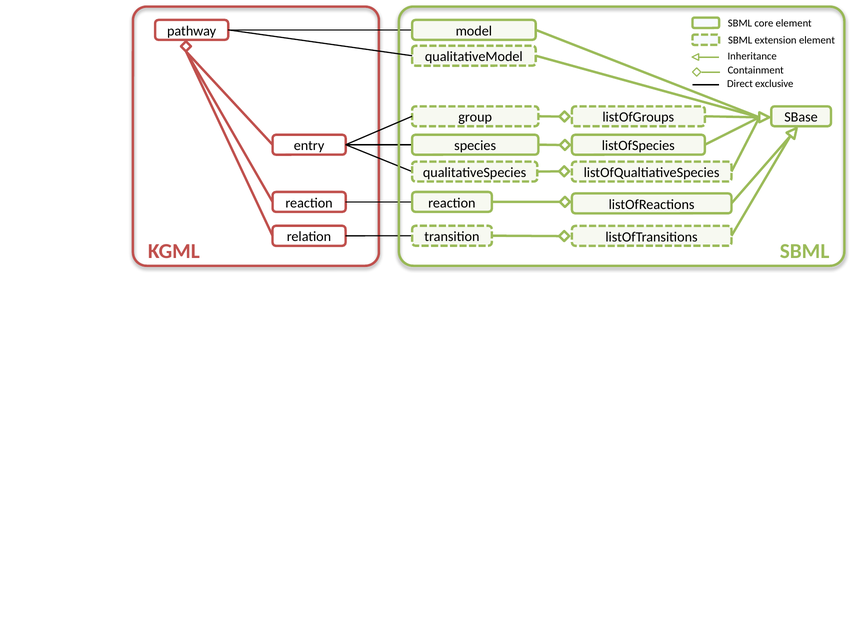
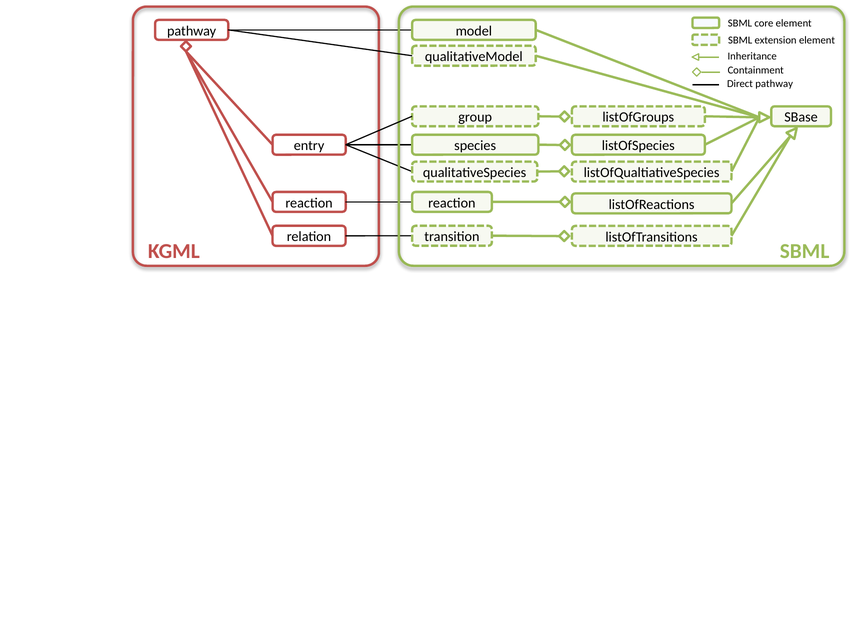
Direct exclusive: exclusive -> pathway (774, 84)
